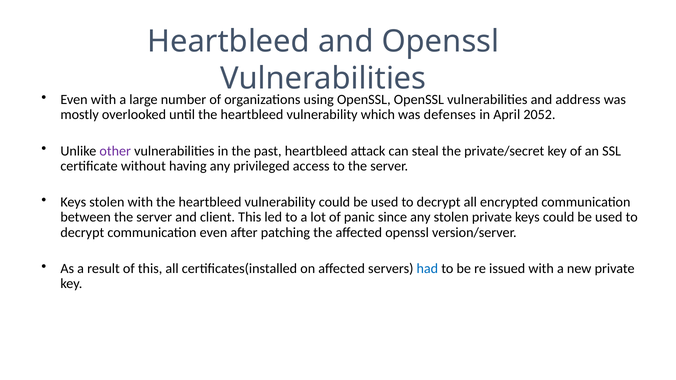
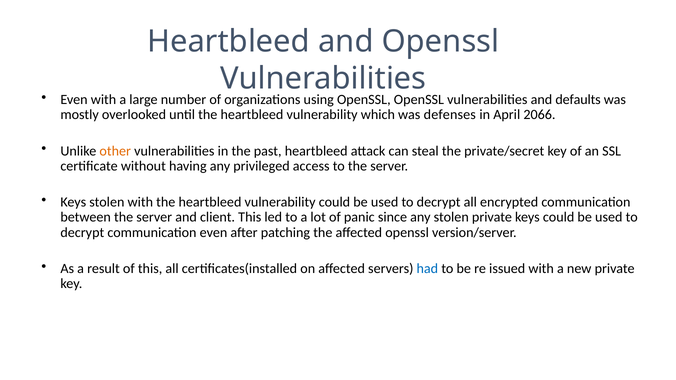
address: address -> defaults (578, 100)
2052: 2052 -> 2066 (539, 115)
other colour: purple -> orange (115, 151)
